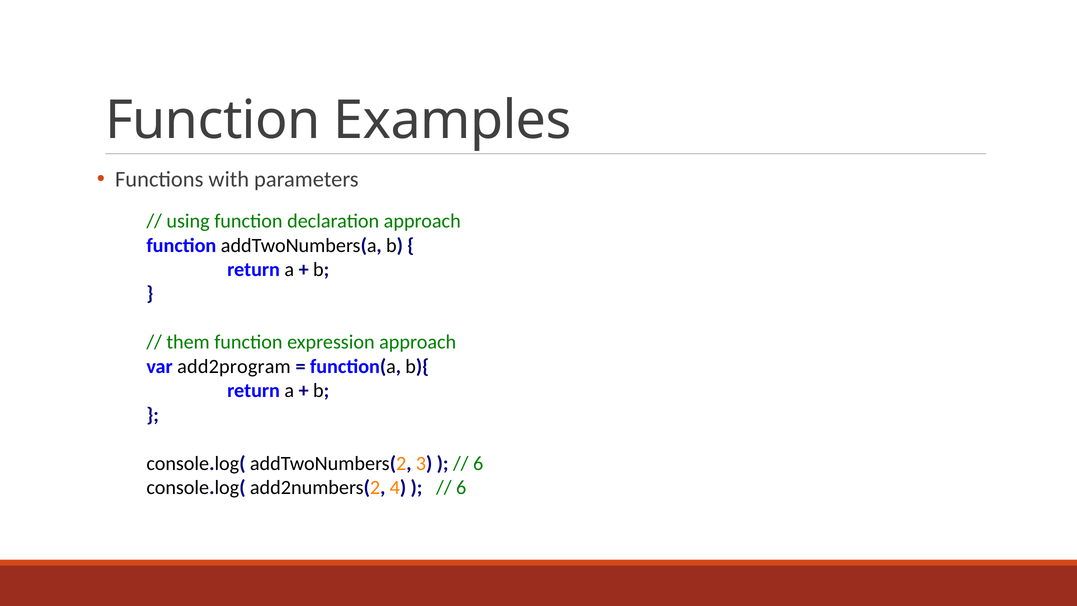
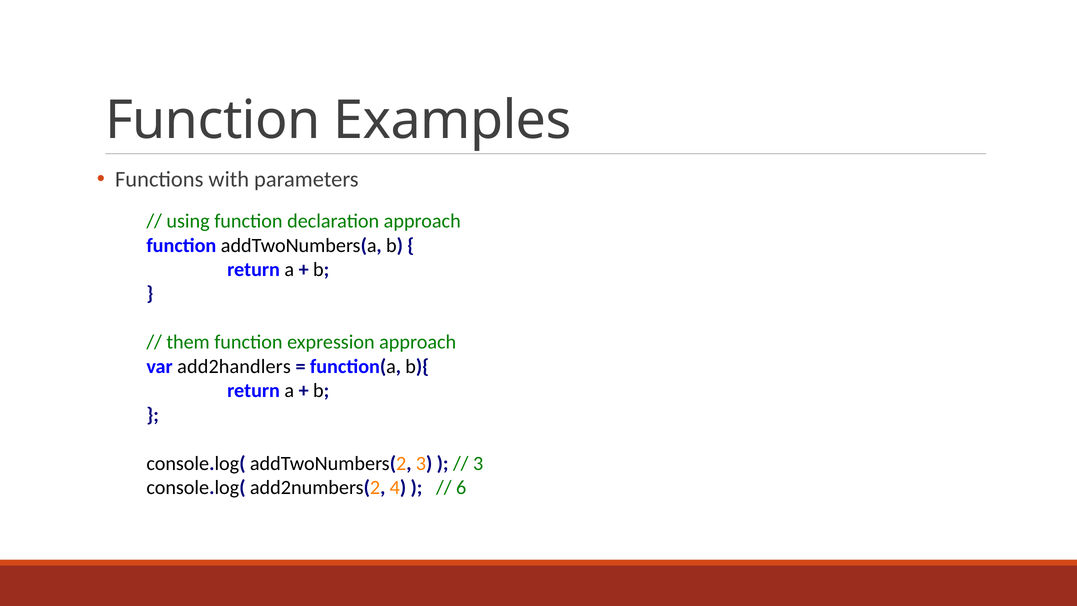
add2program: add2program -> add2handlers (234, 366)
6: 6 -> 3 (478, 463)
